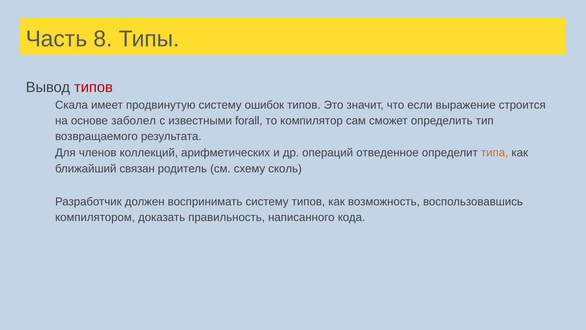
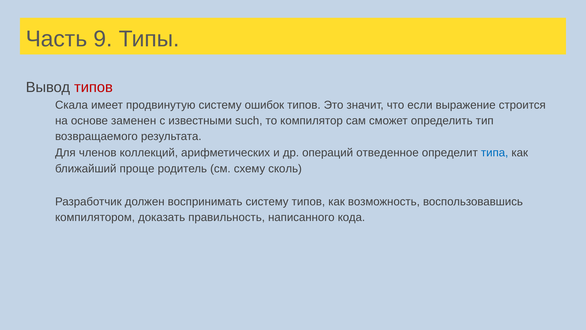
8: 8 -> 9 (103, 39)
заболел: заболел -> заменен (134, 120)
forall: forall -> such (249, 120)
типа colour: orange -> blue (495, 153)
связан: связан -> проще (137, 168)
